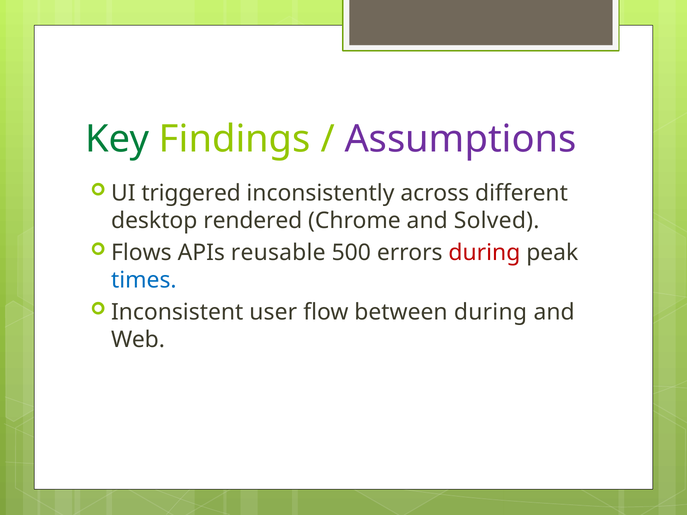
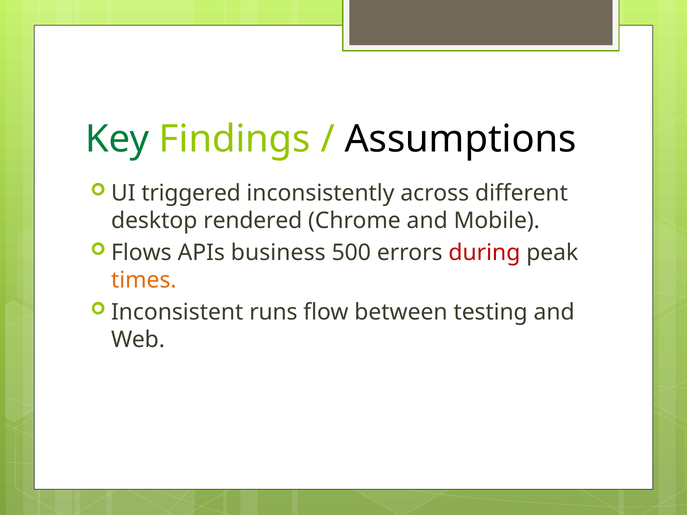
Assumptions colour: purple -> black (461, 139)
Solved: Solved -> Mobile (497, 221)
reusable: reusable -> business (278, 253)
times colour: blue -> orange (144, 280)
user: user -> runs (273, 312)
between during: during -> testing (491, 312)
